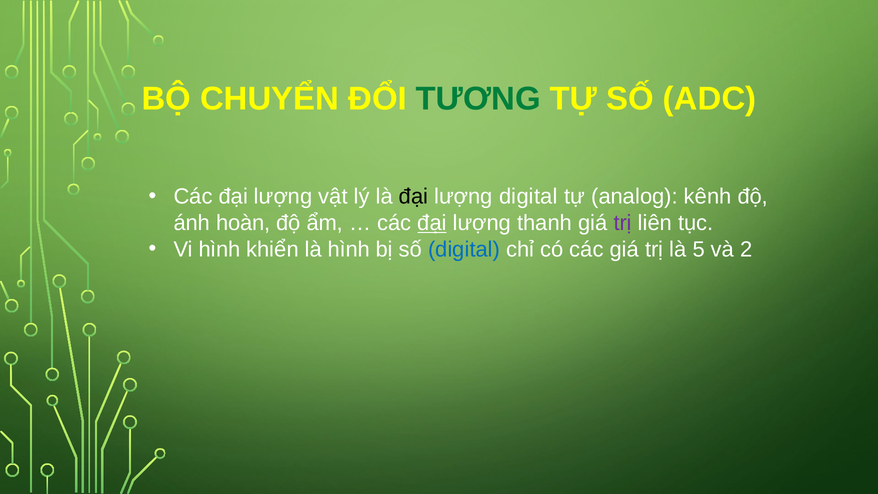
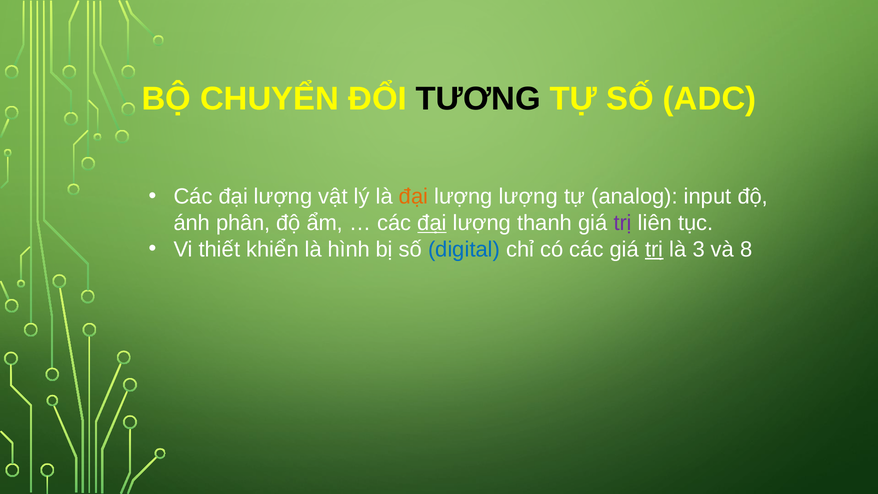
TƯƠNG colour: green -> black (478, 99)
đại colour: black -> orange (414, 197)
lượng digital: digital -> lượng (528, 197)
kênh: kênh -> input (708, 197)
hoàn: hoàn -> phân (243, 223)
Vi hình: hình -> thiết (219, 249)
trị underline: none -> present (654, 249)
5: 5 -> 3 (699, 249)
2: 2 -> 8 (746, 249)
